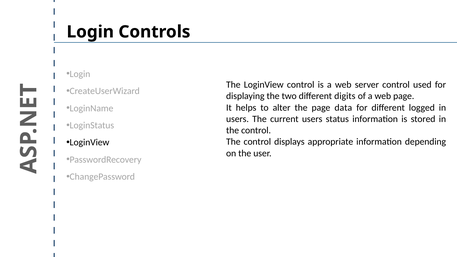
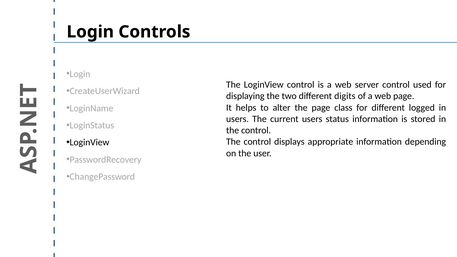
data: data -> class (343, 108)
